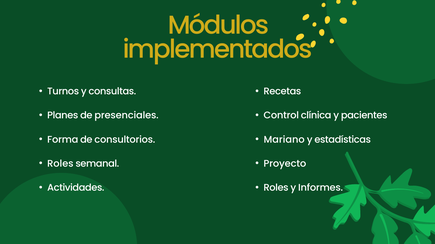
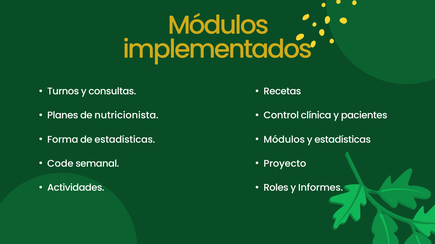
presenciales: presenciales -> nutricionista (126, 116)
de consultorios: consultorios -> estadísticas (125, 140)
Mariano: Mariano -> Módulos (284, 140)
Roles: Roles -> Code (60, 164)
